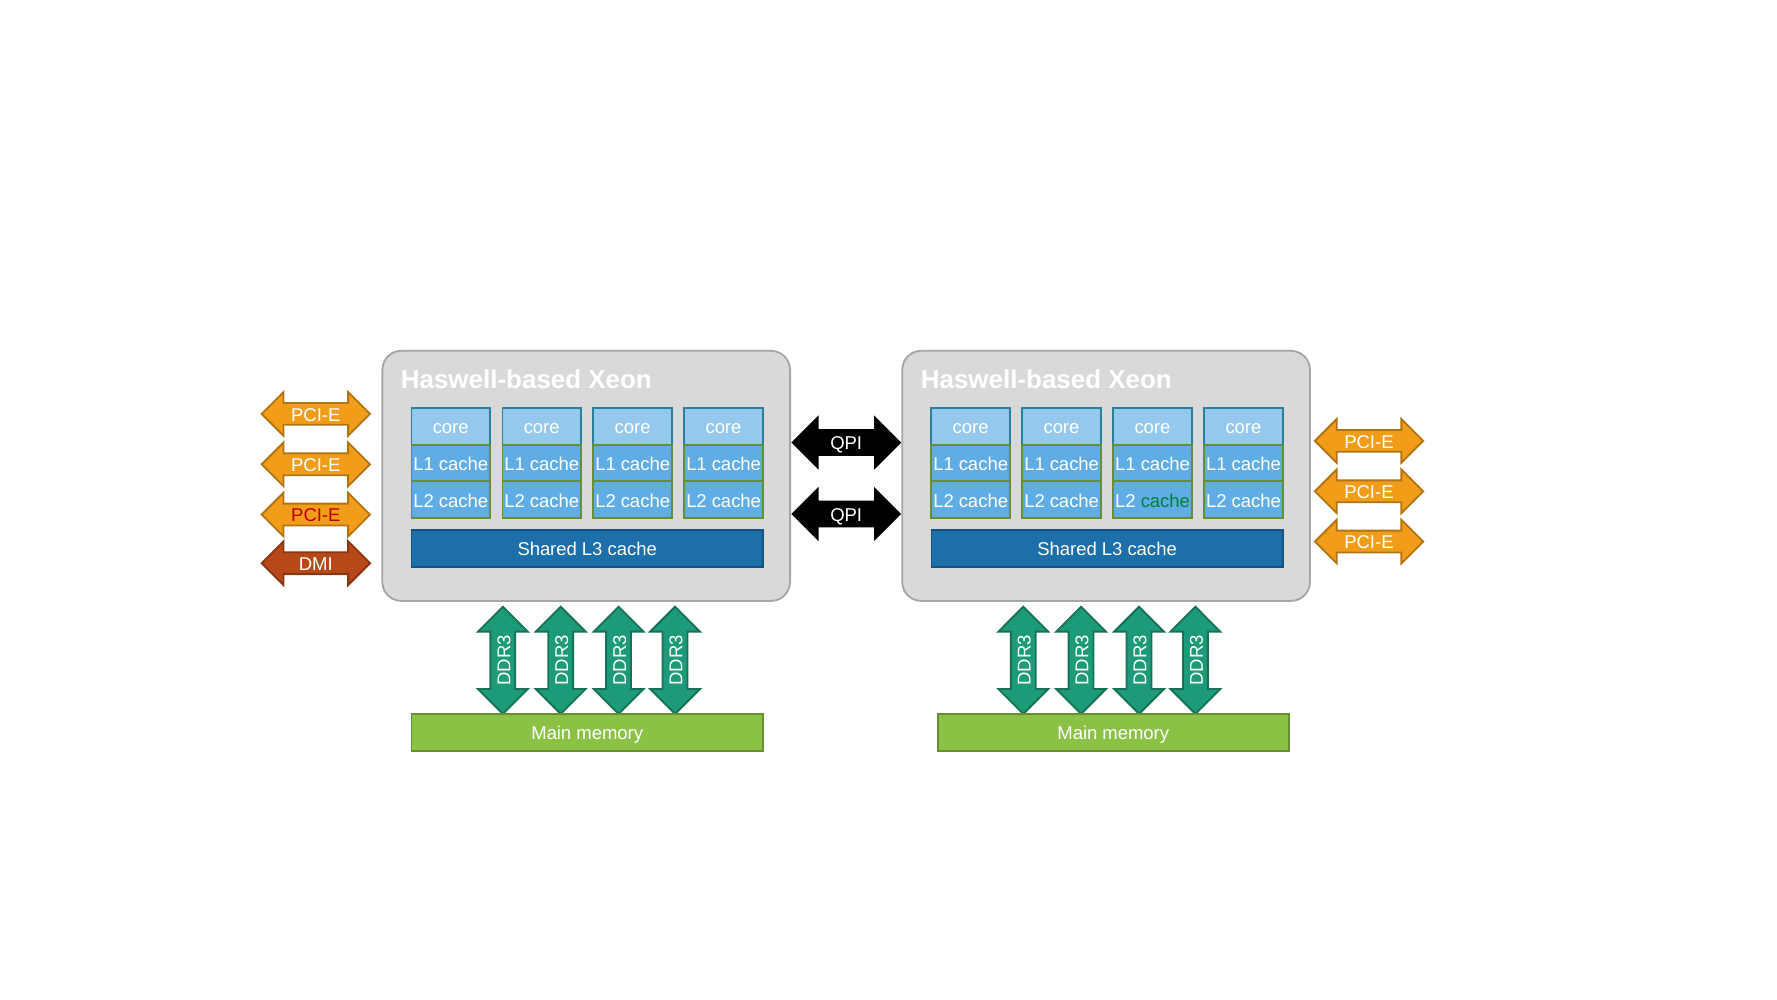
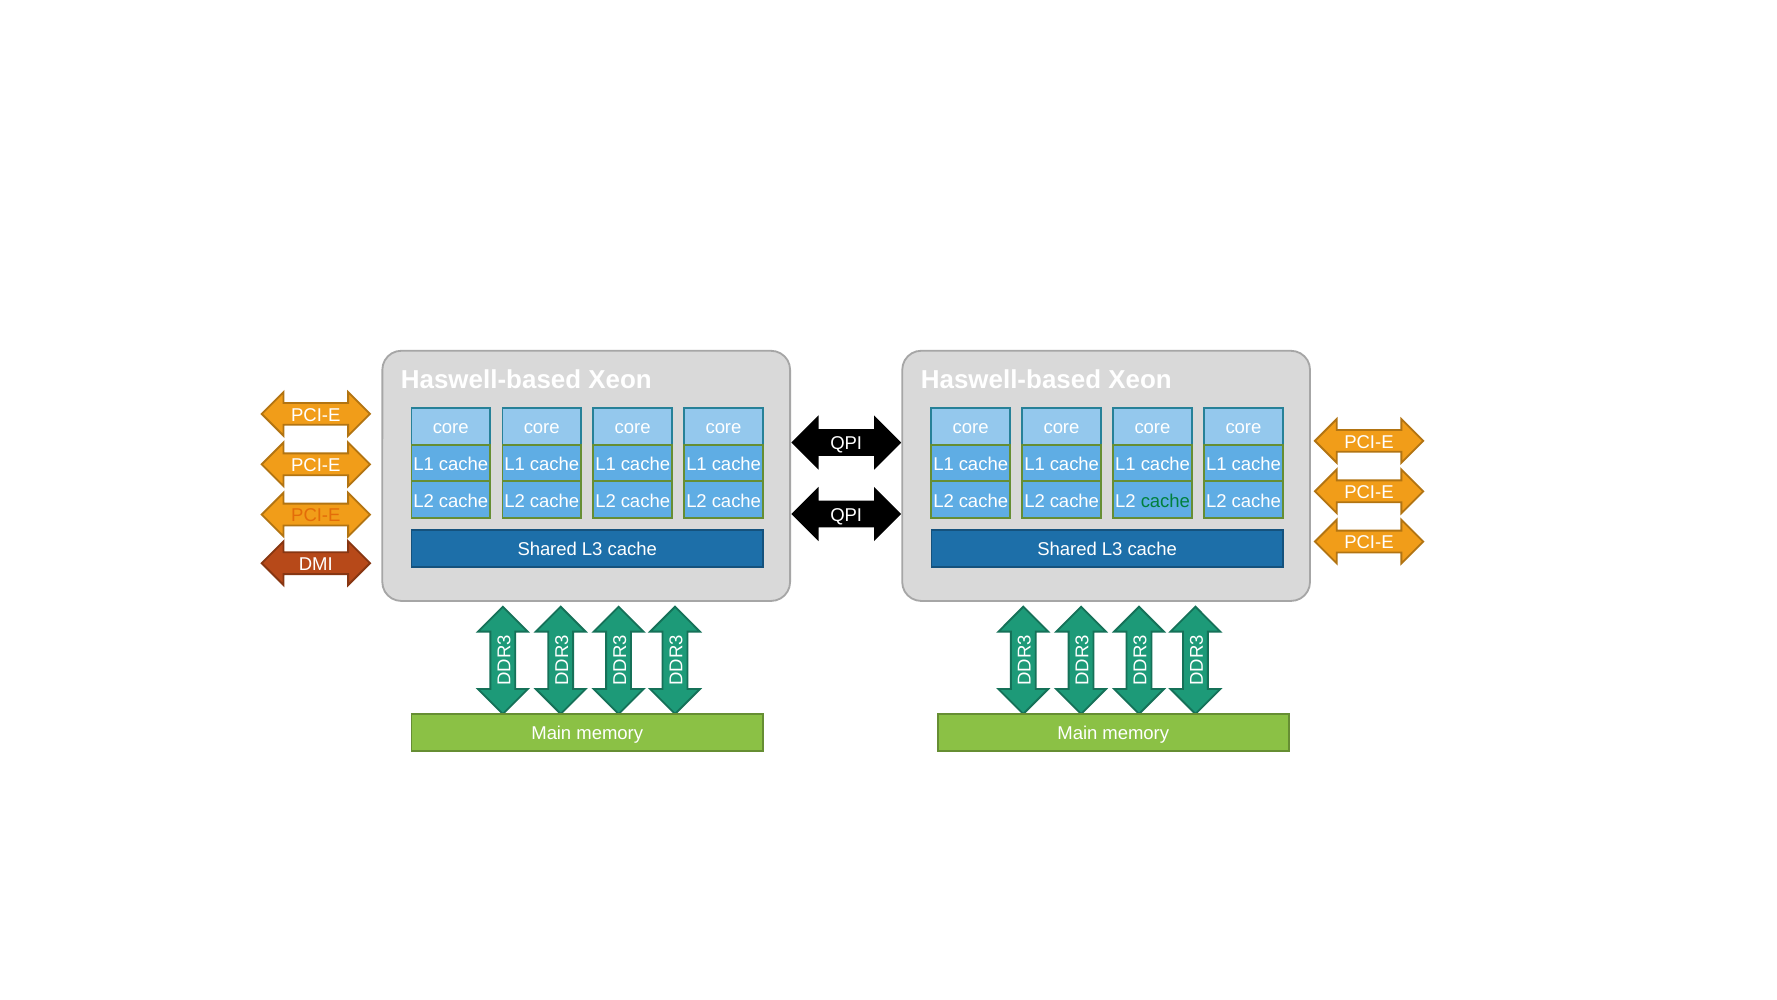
PCI-E colour: red -> orange (316, 516)
